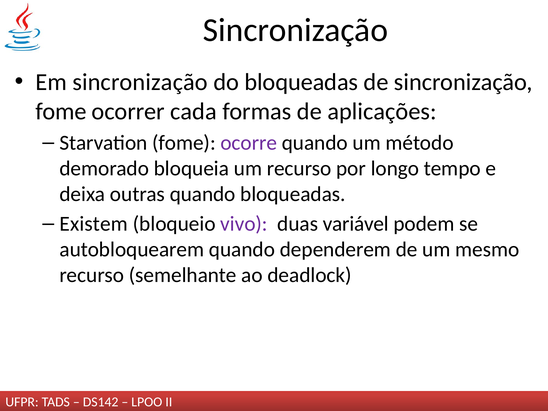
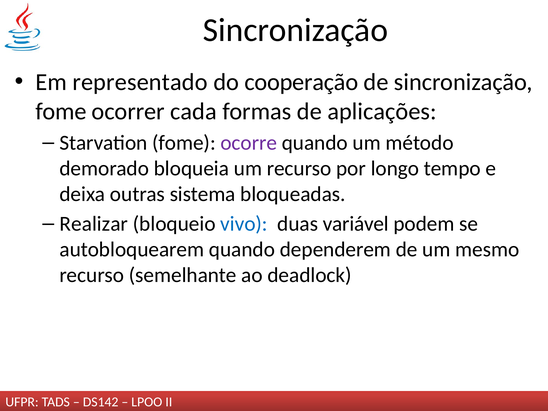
Em sincronização: sincronização -> representado (140, 82)
do bloqueadas: bloqueadas -> cooperação (301, 82)
outras quando: quando -> sistema (203, 194)
Existem: Existem -> Realizar (94, 224)
vivo colour: purple -> blue (244, 224)
